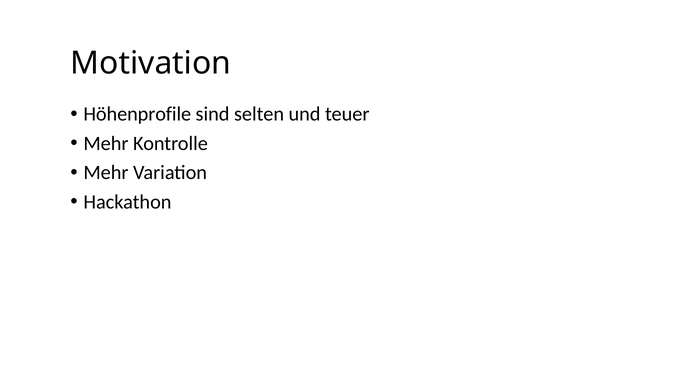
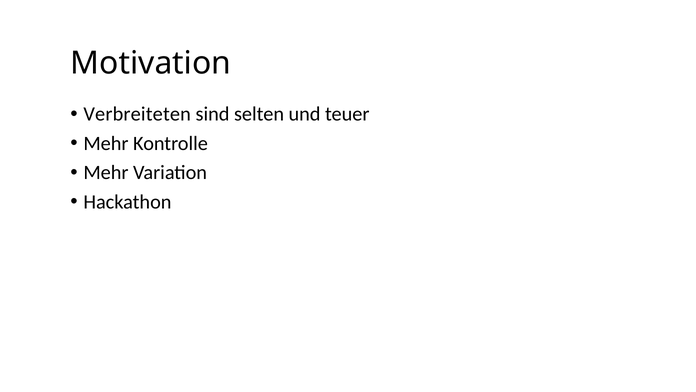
Höhenprofile: Höhenprofile -> Verbreiteten (137, 114)
